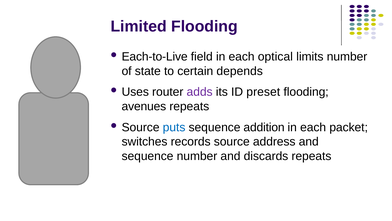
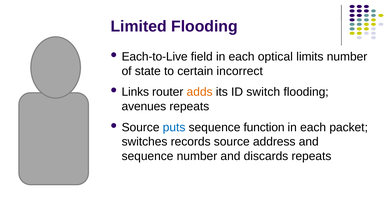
depends: depends -> incorrect (240, 71)
Uses: Uses -> Links (135, 92)
adds colour: purple -> orange (200, 92)
preset: preset -> switch (263, 92)
addition: addition -> function (264, 127)
